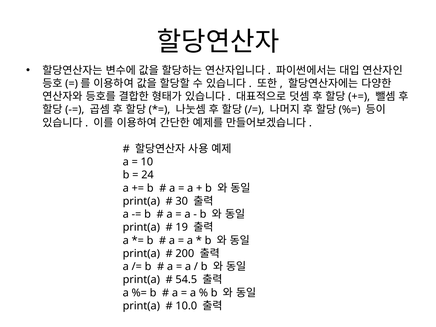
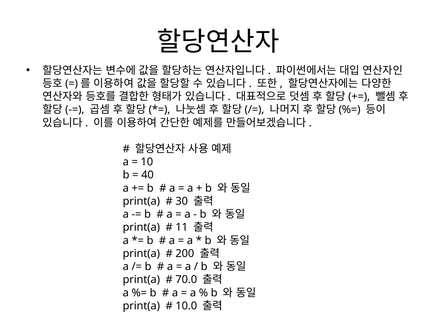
24: 24 -> 40 (148, 175)
19: 19 -> 11 (182, 227)
54.5: 54.5 -> 70.0 (186, 280)
